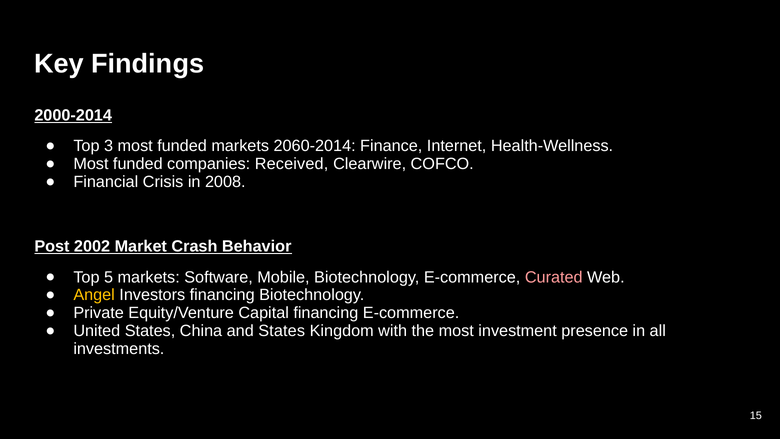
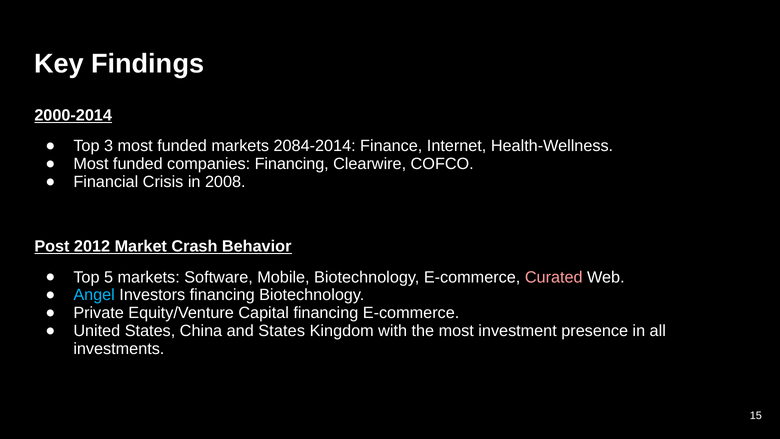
2060-2014: 2060-2014 -> 2084-2014 (315, 146)
companies Received: Received -> Financing (292, 164)
2002: 2002 -> 2012 (92, 246)
Angel colour: yellow -> light blue (94, 295)
